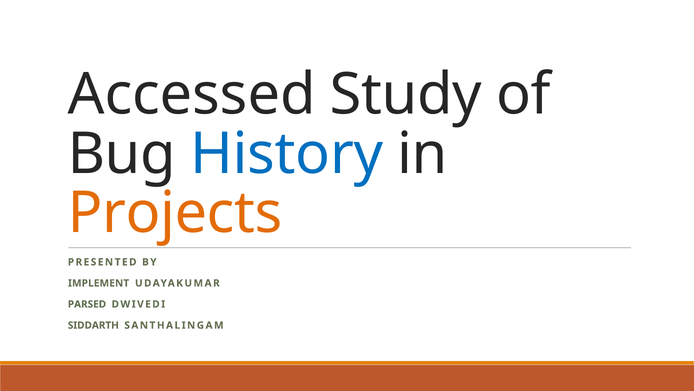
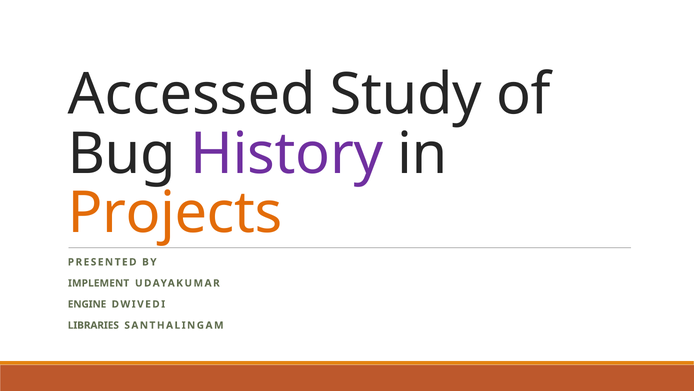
History colour: blue -> purple (287, 154)
PARSED: PARSED -> ENGINE (87, 304)
SIDDARTH: SIDDARTH -> LIBRARIES (93, 325)
